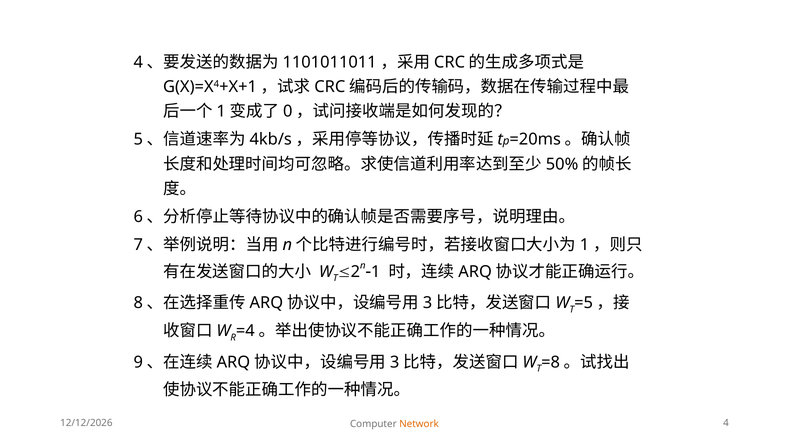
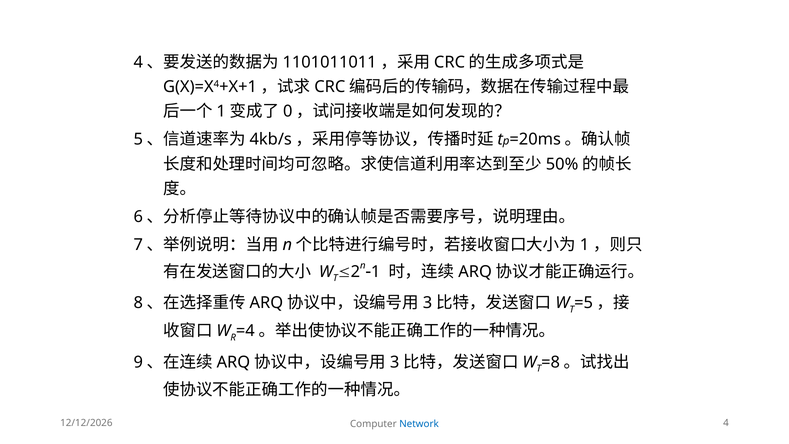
Network colour: orange -> blue (419, 424)
